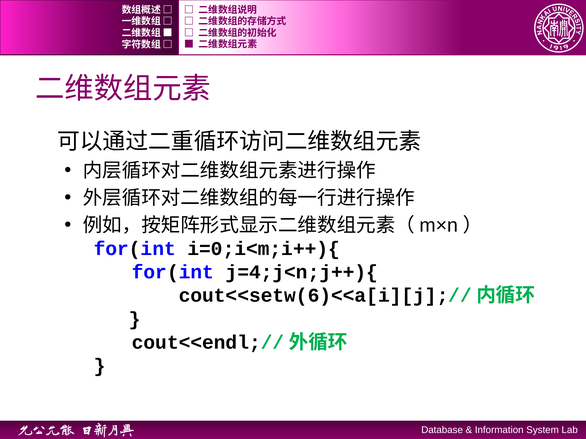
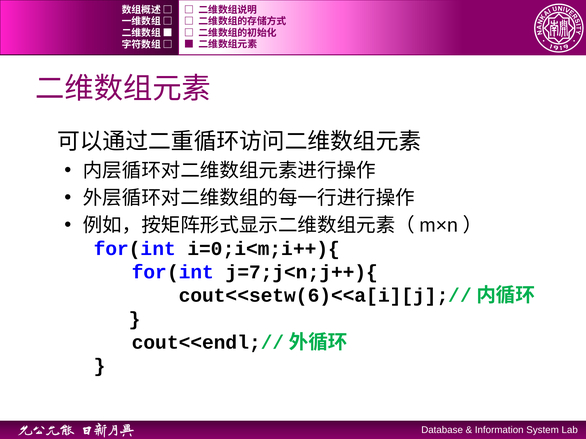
j=4;j<n;j++){: j=4;j<n;j++){ -> j=7;j<n;j++){ (302, 272)
